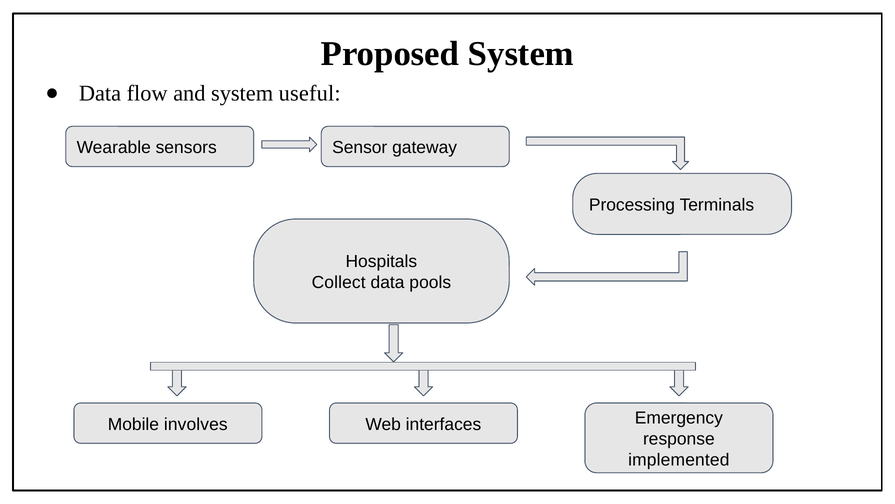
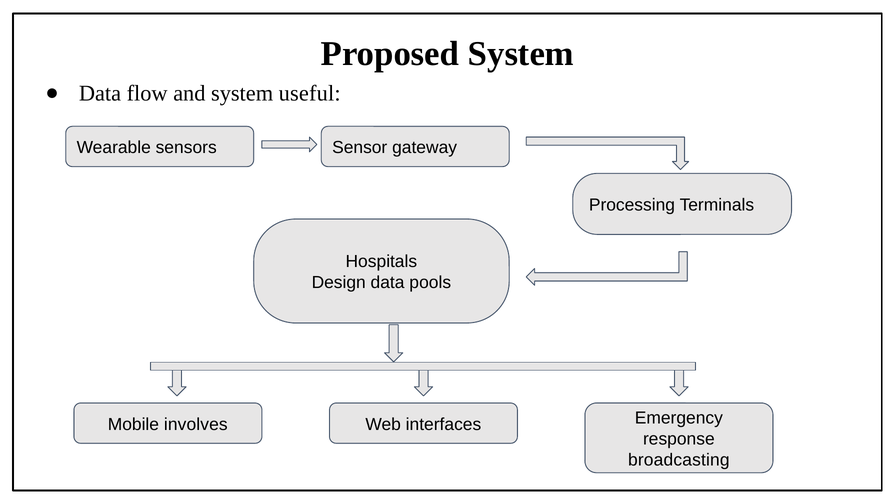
Collect: Collect -> Design (339, 282)
implemented: implemented -> broadcasting (679, 459)
